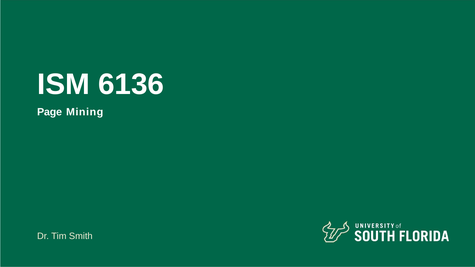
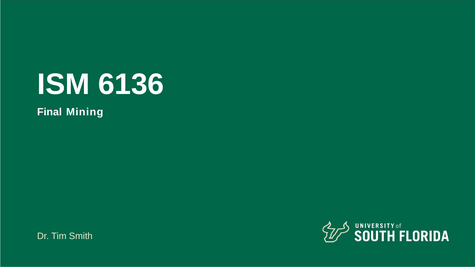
Page: Page -> Final (50, 112)
